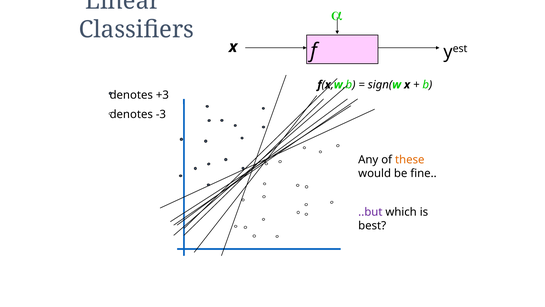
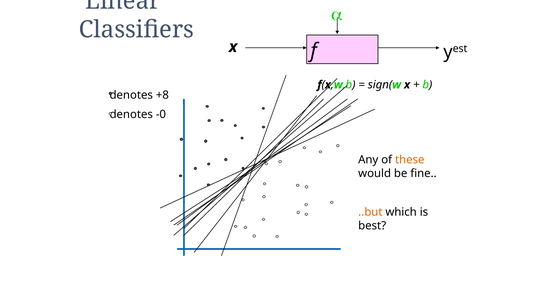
+3: +3 -> +8 (162, 95)
-3: -3 -> -0 (161, 114)
..but colour: purple -> orange (370, 212)
